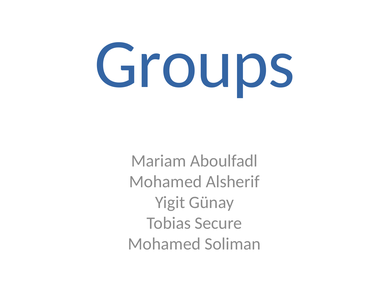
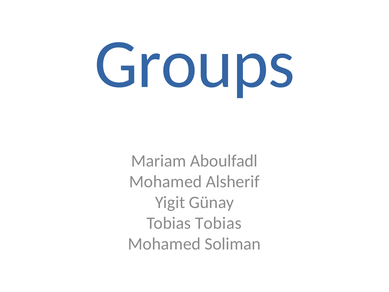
Tobias Secure: Secure -> Tobias (218, 223)
